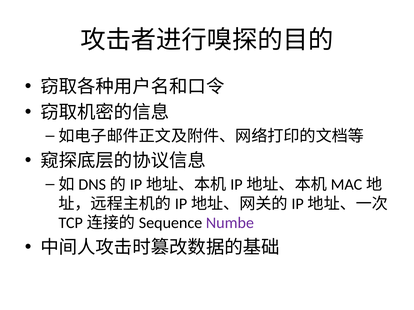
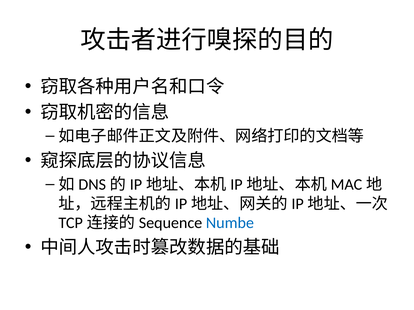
Numbe colour: purple -> blue (230, 223)
